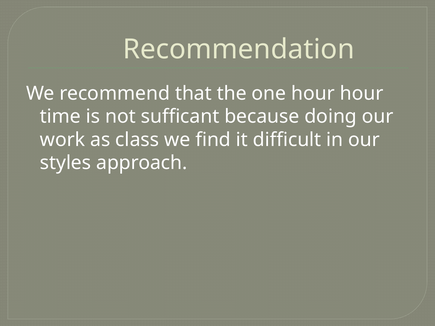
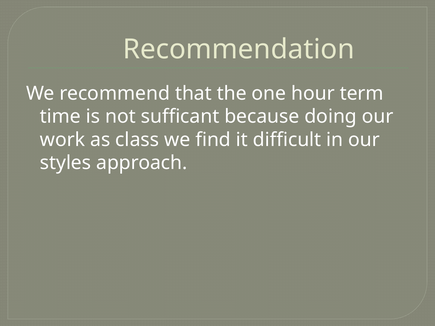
hour hour: hour -> term (362, 93)
